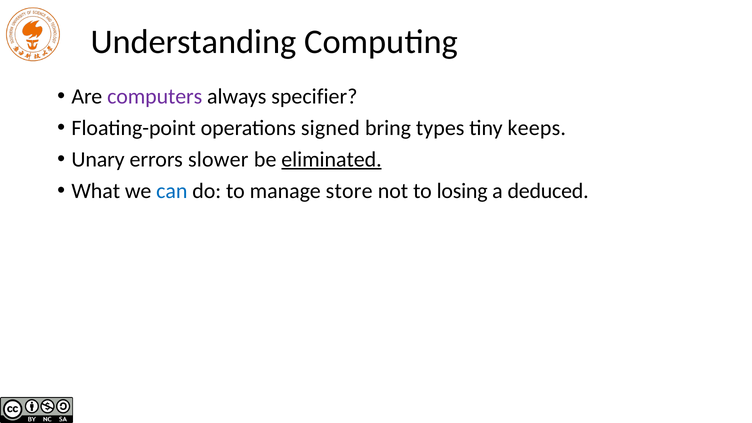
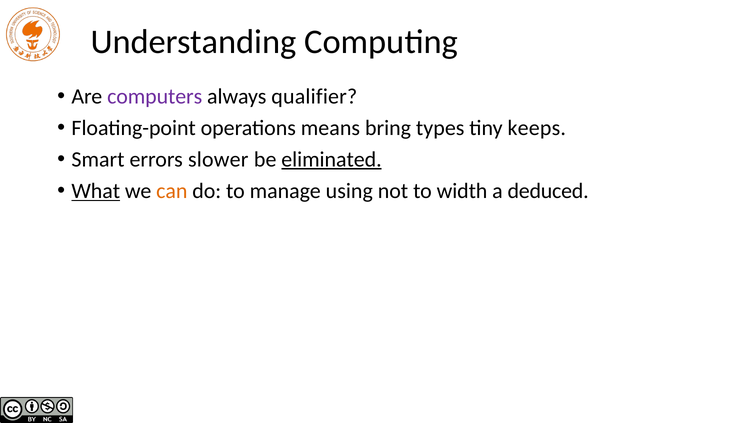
specifier: specifier -> qualifier (314, 96)
signed: signed -> means (330, 128)
Unary: Unary -> Smart (98, 159)
What underline: none -> present (96, 191)
can colour: blue -> orange (172, 191)
store: store -> using (349, 191)
losing: losing -> width (462, 191)
